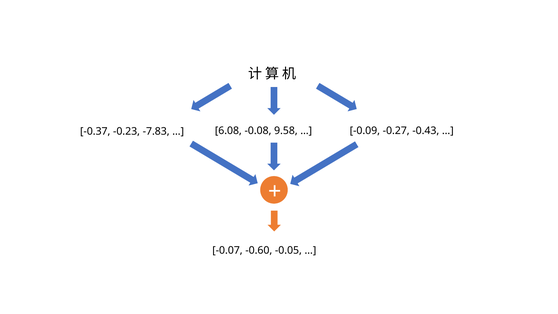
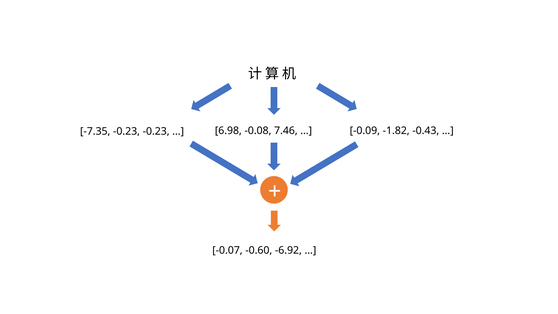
-0.37: -0.37 -> -7.35 (95, 131)
-0.23 -7.83: -7.83 -> -0.23 (156, 131)
6.08: 6.08 -> 6.98 (228, 131)
9.58: 9.58 -> 7.46 (286, 131)
-0.27: -0.27 -> -1.82 (396, 131)
-0.05: -0.05 -> -6.92 (288, 250)
